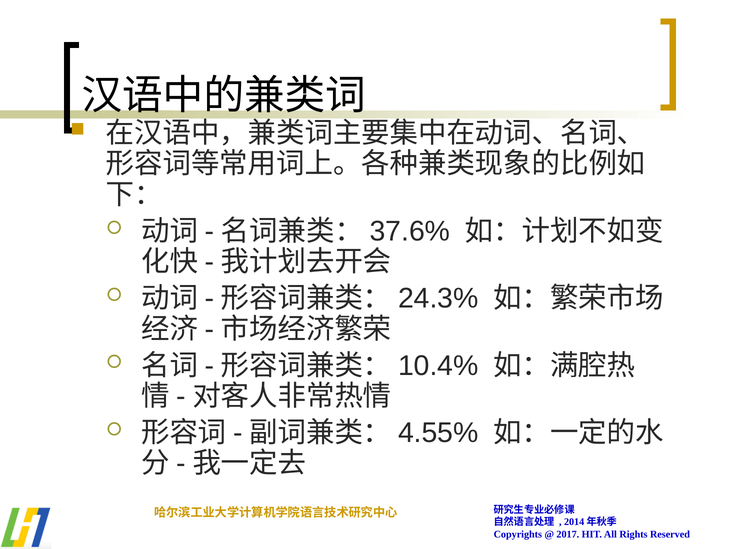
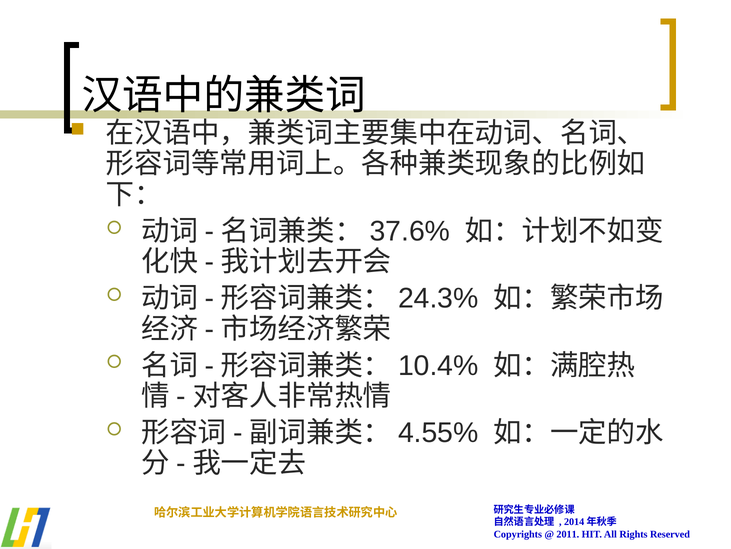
2017: 2017 -> 2011 (568, 534)
